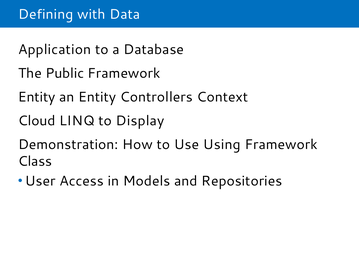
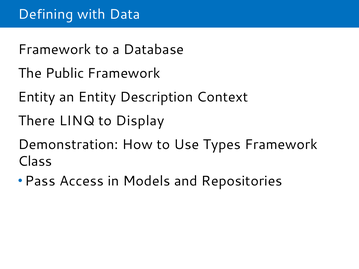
Application: Application -> Framework (55, 49)
Controllers: Controllers -> Description (156, 97)
Cloud: Cloud -> There (37, 121)
Using: Using -> Types (222, 145)
User: User -> Pass (40, 181)
